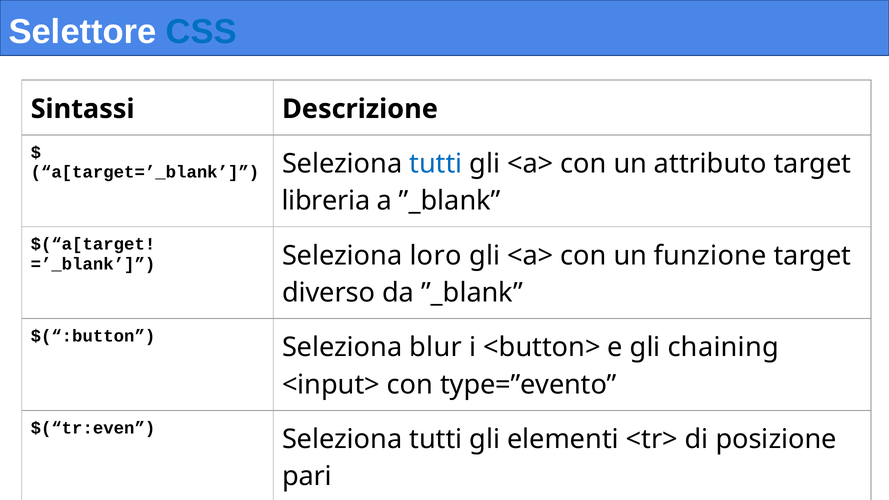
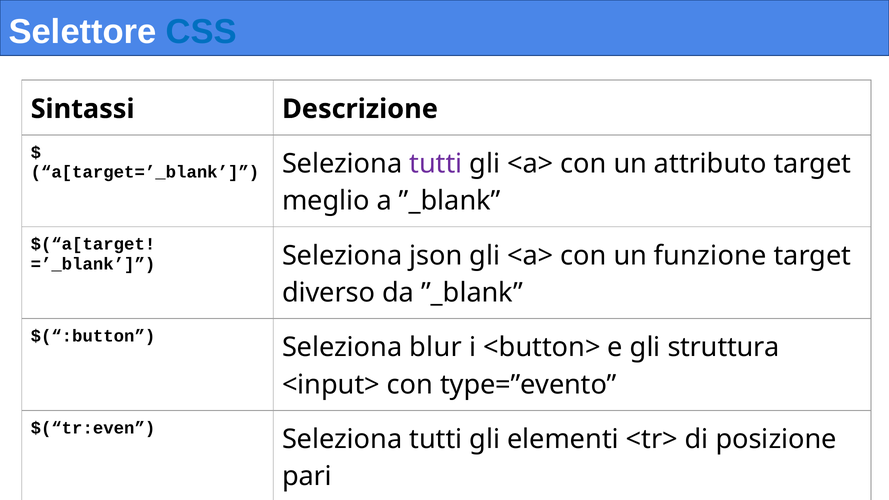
tutti colour: blue -> purple (436, 164)
libreria: libreria -> meglio (326, 201)
loro: loro -> json (436, 256)
chaining: chaining -> struttura (724, 348)
